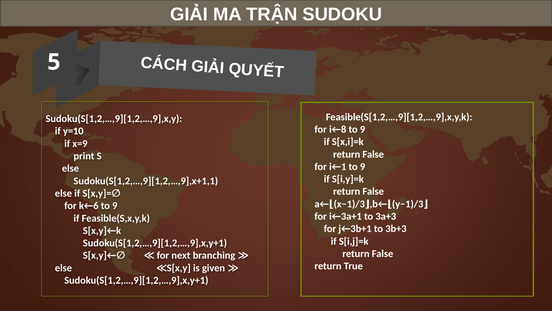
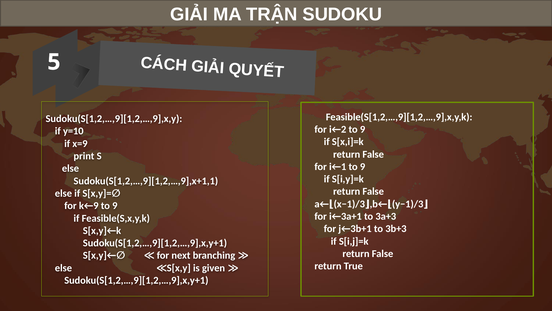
i←8: i←8 -> i←2 (338, 129)
k←6: k←6 -> k←9 (89, 205)
